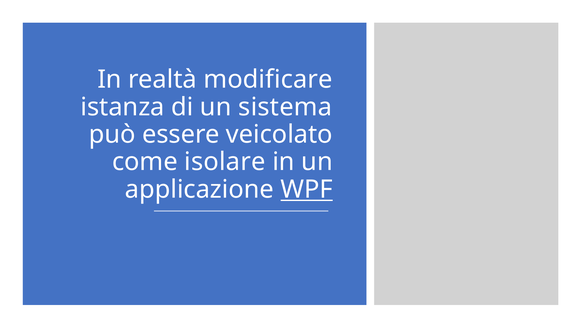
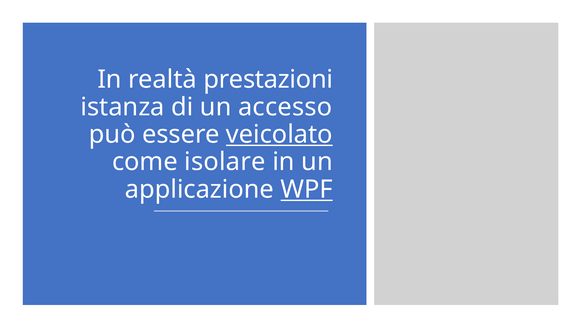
modificare: modificare -> prestazioni (268, 79)
sistema: sistema -> accesso (285, 107)
veicolato underline: none -> present (279, 134)
